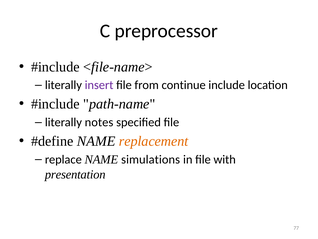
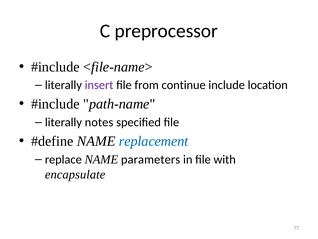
replacement colour: orange -> blue (154, 141)
simulations: simulations -> parameters (151, 159)
presentation: presentation -> encapsulate (75, 174)
